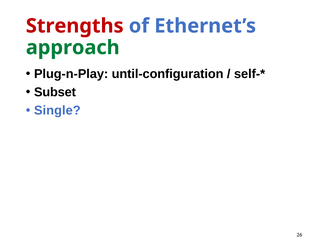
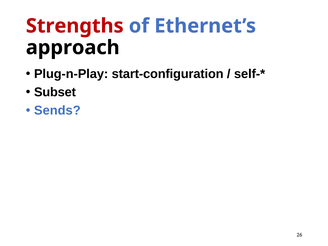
approach colour: green -> black (73, 48)
until-configuration: until-configuration -> start-configuration (168, 74)
Single: Single -> Sends (57, 111)
